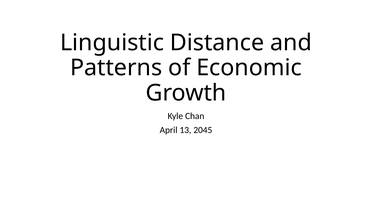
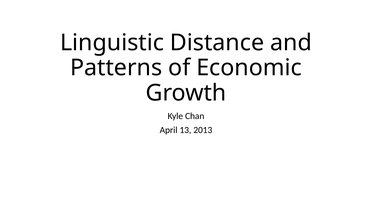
2045: 2045 -> 2013 (203, 130)
